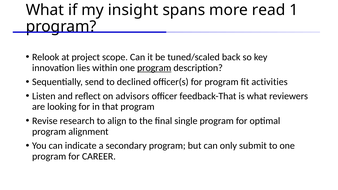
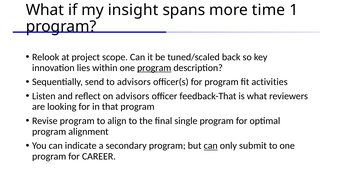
read: read -> time (269, 10)
to declined: declined -> advisors (134, 82)
Revise research: research -> program (77, 121)
can underline: none -> present (211, 146)
